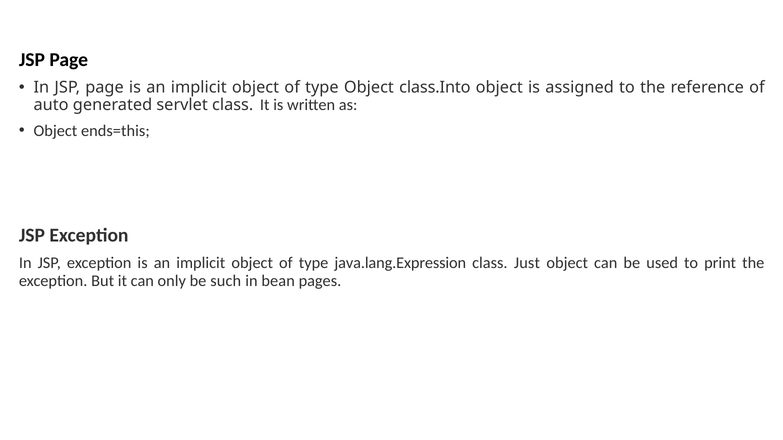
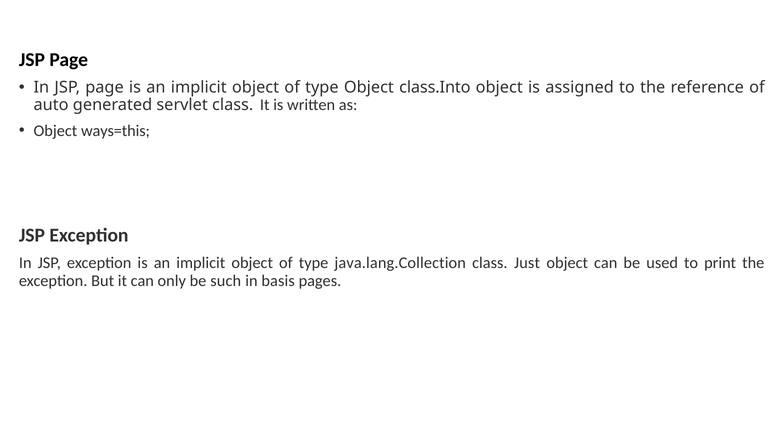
ends=this: ends=this -> ways=this (115, 131)
java.lang.Expression: java.lang.Expression -> java.lang.Collection (400, 263)
bean: bean -> basis (278, 281)
